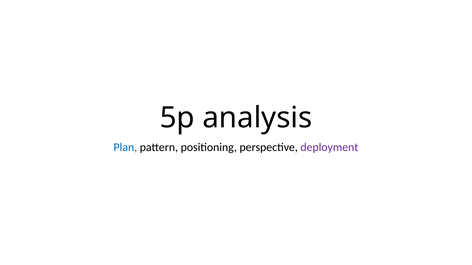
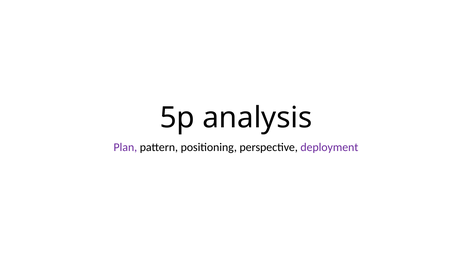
Plan colour: blue -> purple (125, 148)
